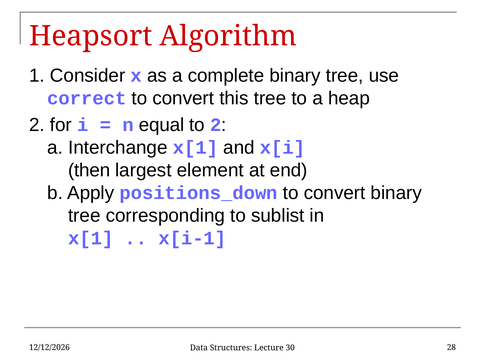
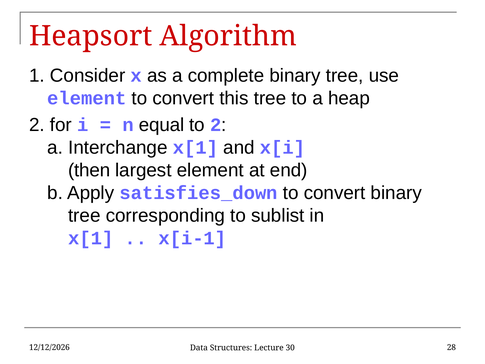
correct: correct -> element (87, 98)
positions_down: positions_down -> satisfies_down (199, 193)
